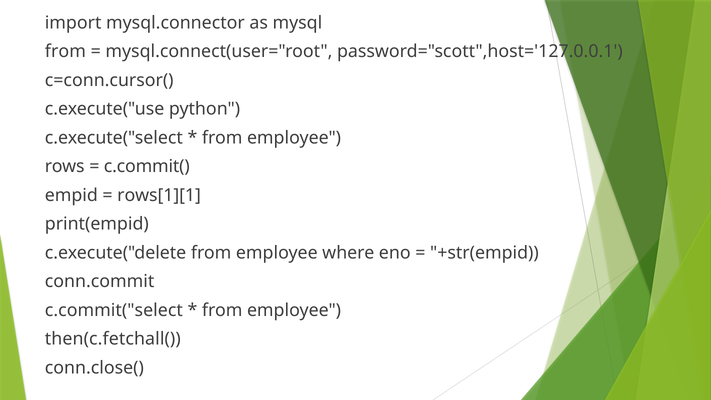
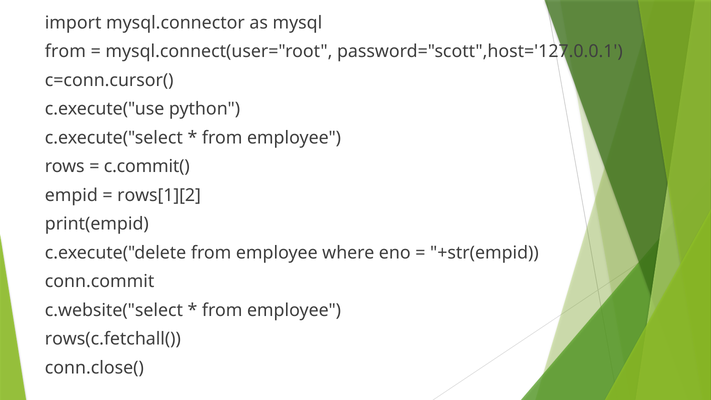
rows[1][1: rows[1][1 -> rows[1][2 (159, 195)
c.commit("select: c.commit("select -> c.website("select (114, 310)
then(c.fetchall(: then(c.fetchall( -> rows(c.fetchall( (113, 339)
